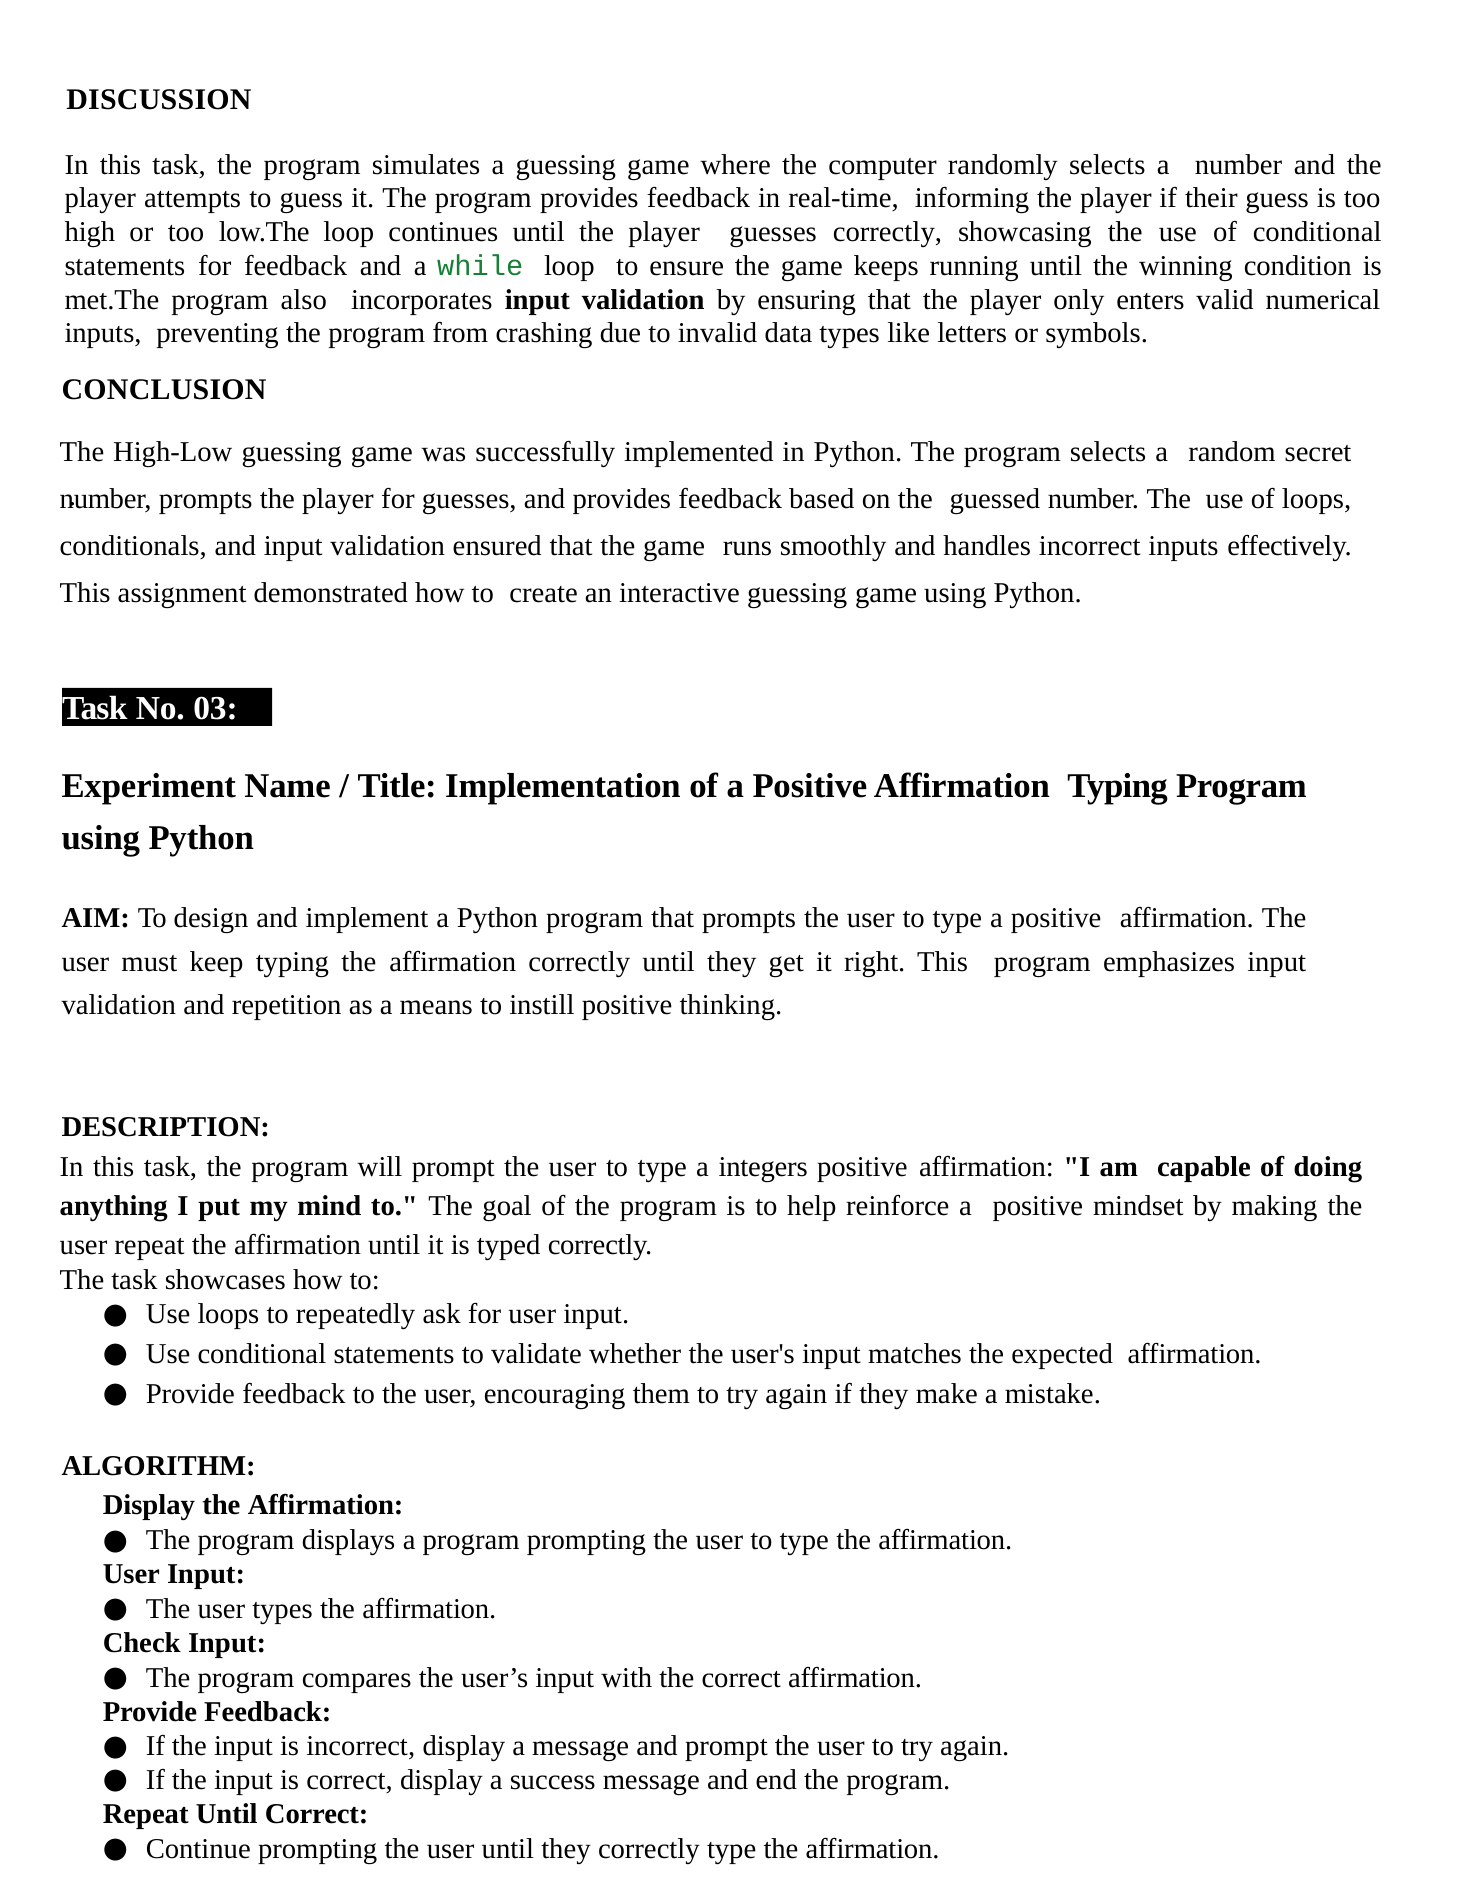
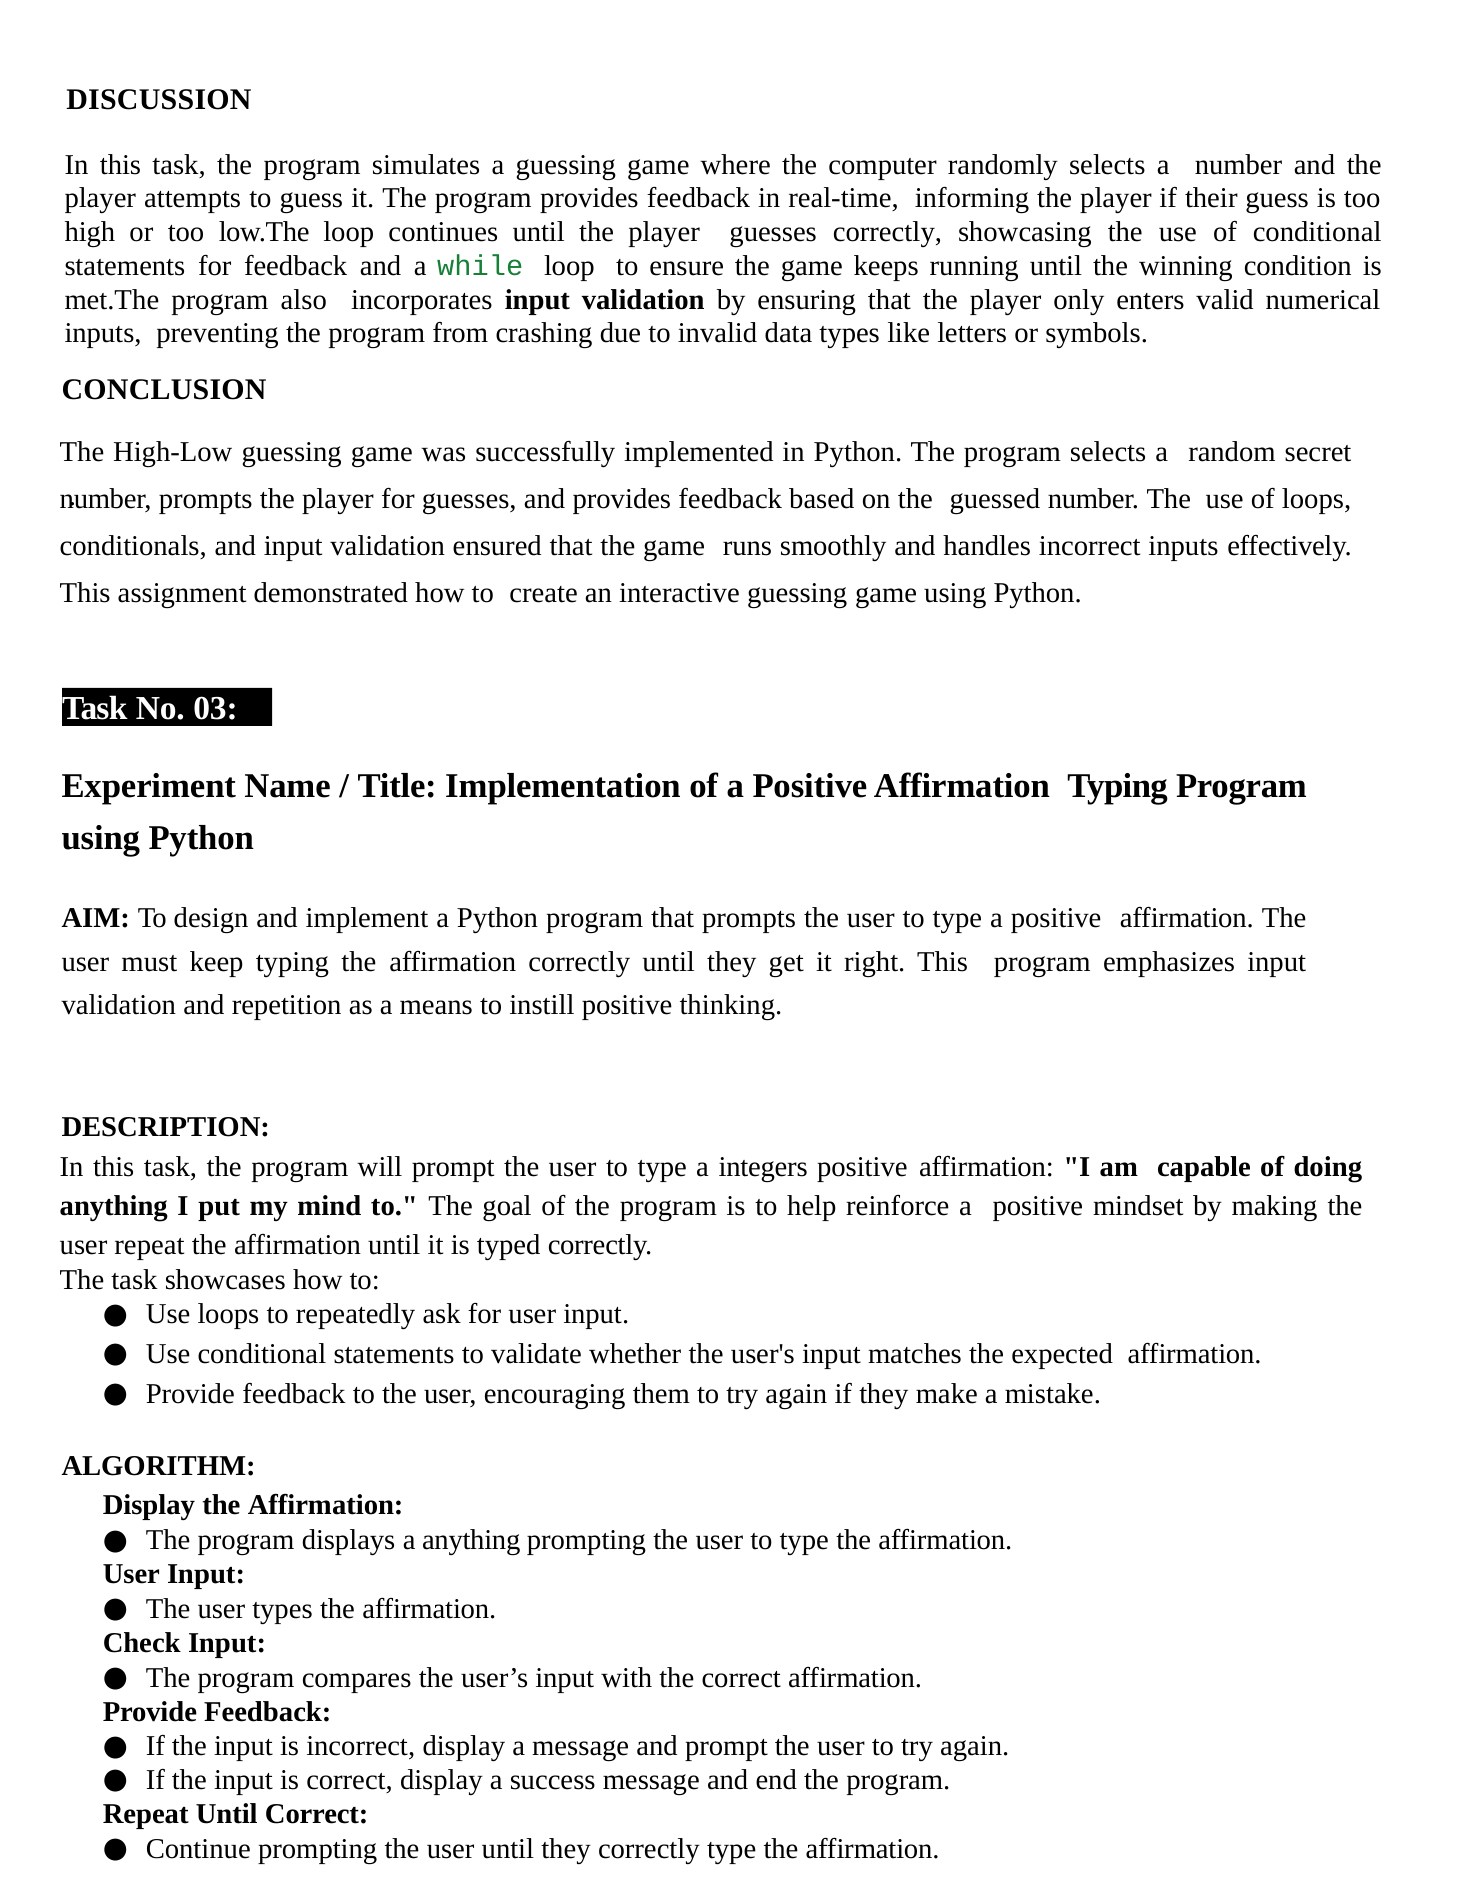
a program: program -> anything (471, 1540)
